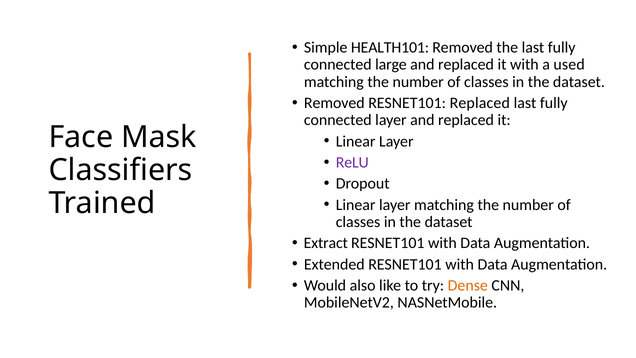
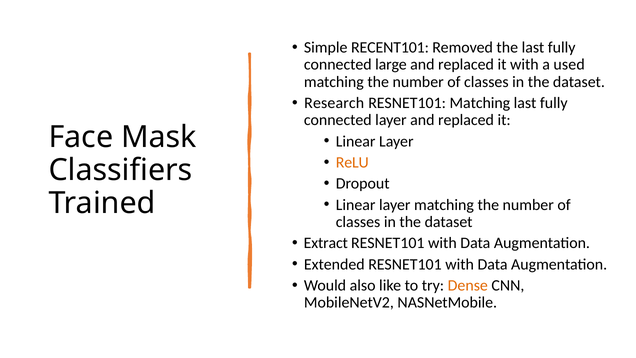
HEALTH101: HEALTH101 -> RECENT101 (390, 47)
Removed: Removed -> Research (334, 103)
RESNET101 Replaced: Replaced -> Matching (480, 103)
ReLU colour: purple -> orange (352, 162)
